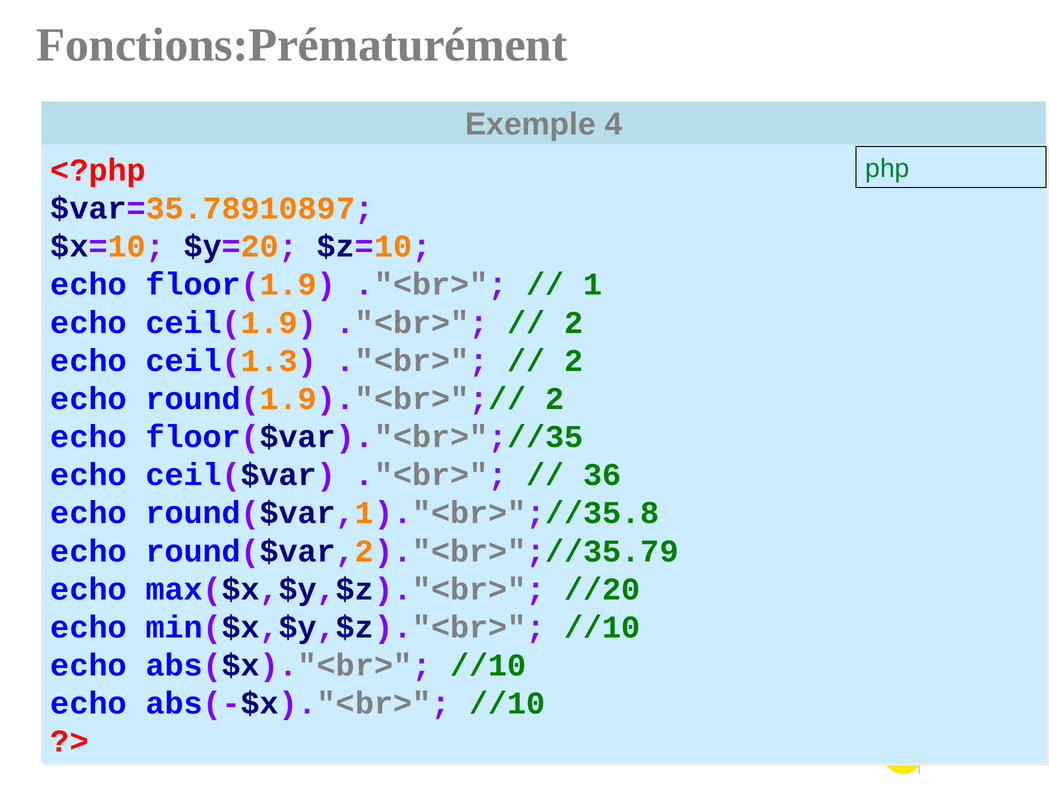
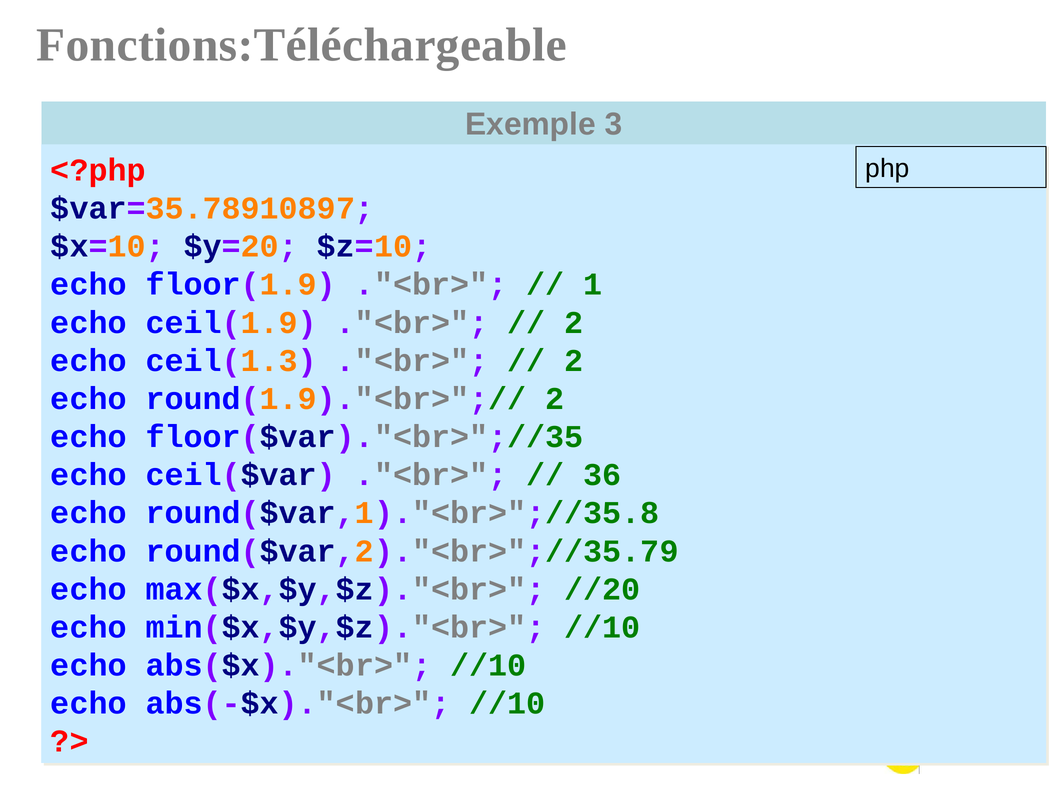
Fonctions:Prématurément: Fonctions:Prématurément -> Fonctions:Téléchargeable (302, 45)
4: 4 -> 3 (613, 124)
php colour: green -> black (887, 169)
